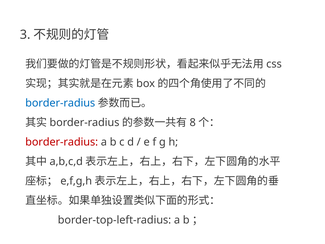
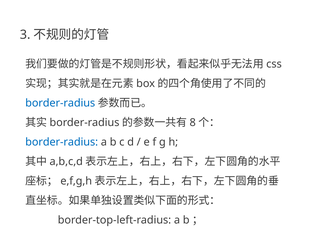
border-radius colour: red -> blue (62, 142)
